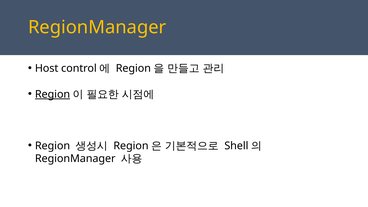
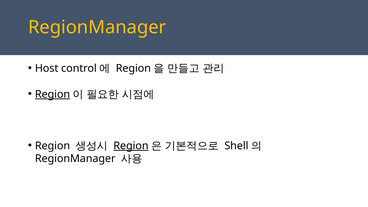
Region underline: none -> present (131, 146)
